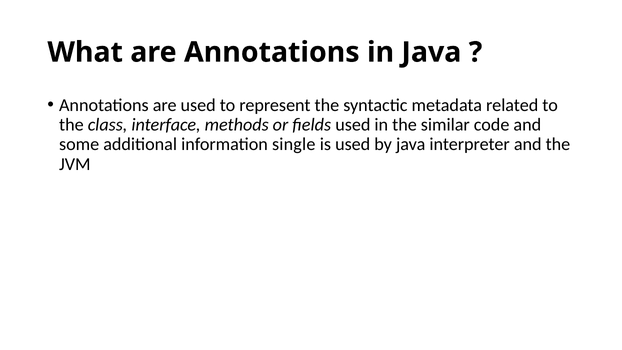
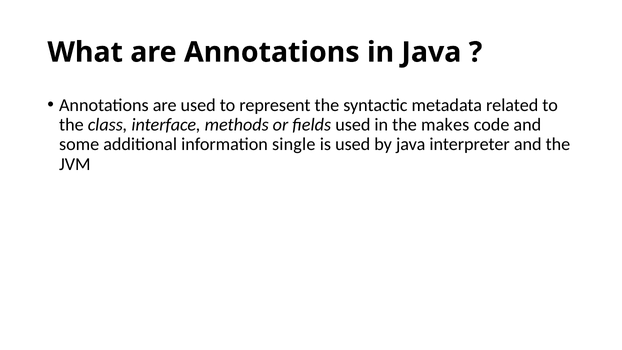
similar: similar -> makes (445, 125)
